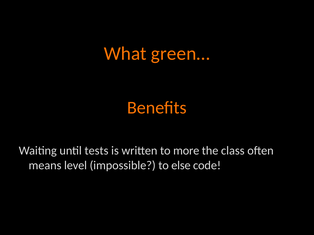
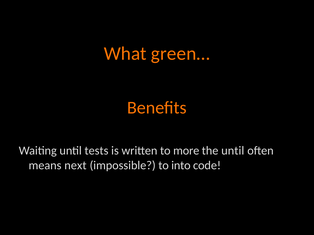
the class: class -> until (233, 151)
level: level -> next (75, 166)
else: else -> into (181, 166)
